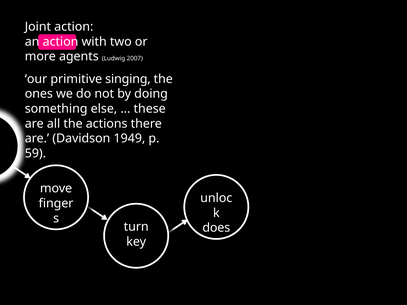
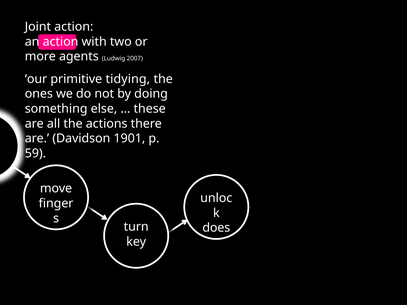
singing: singing -> tidying (128, 79)
1949: 1949 -> 1901 (129, 139)
